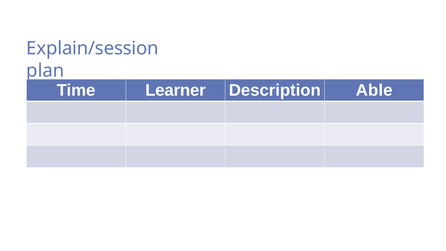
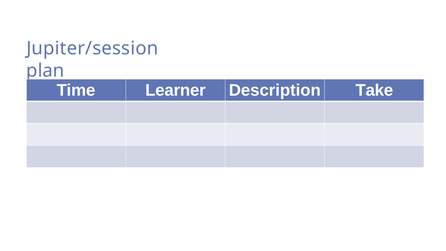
Explain/session: Explain/session -> Jupiter/session (92, 48)
Able: Able -> Take (374, 90)
